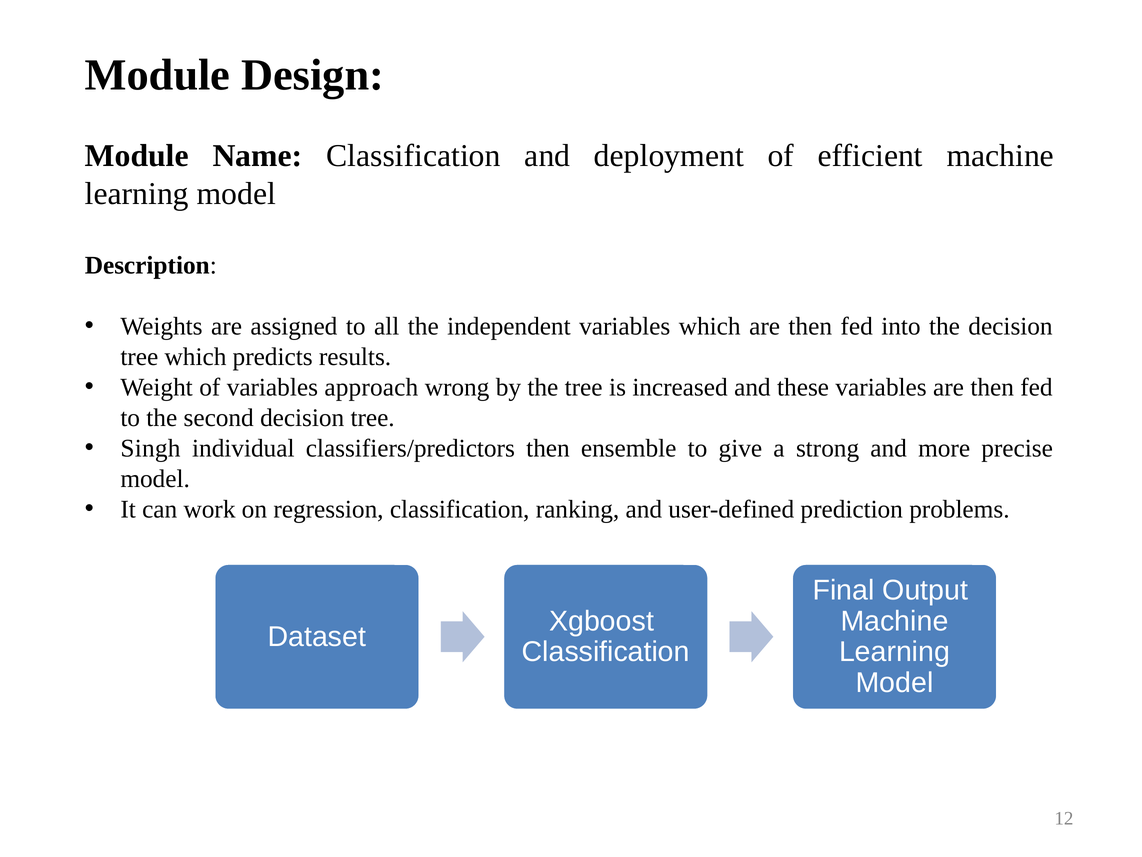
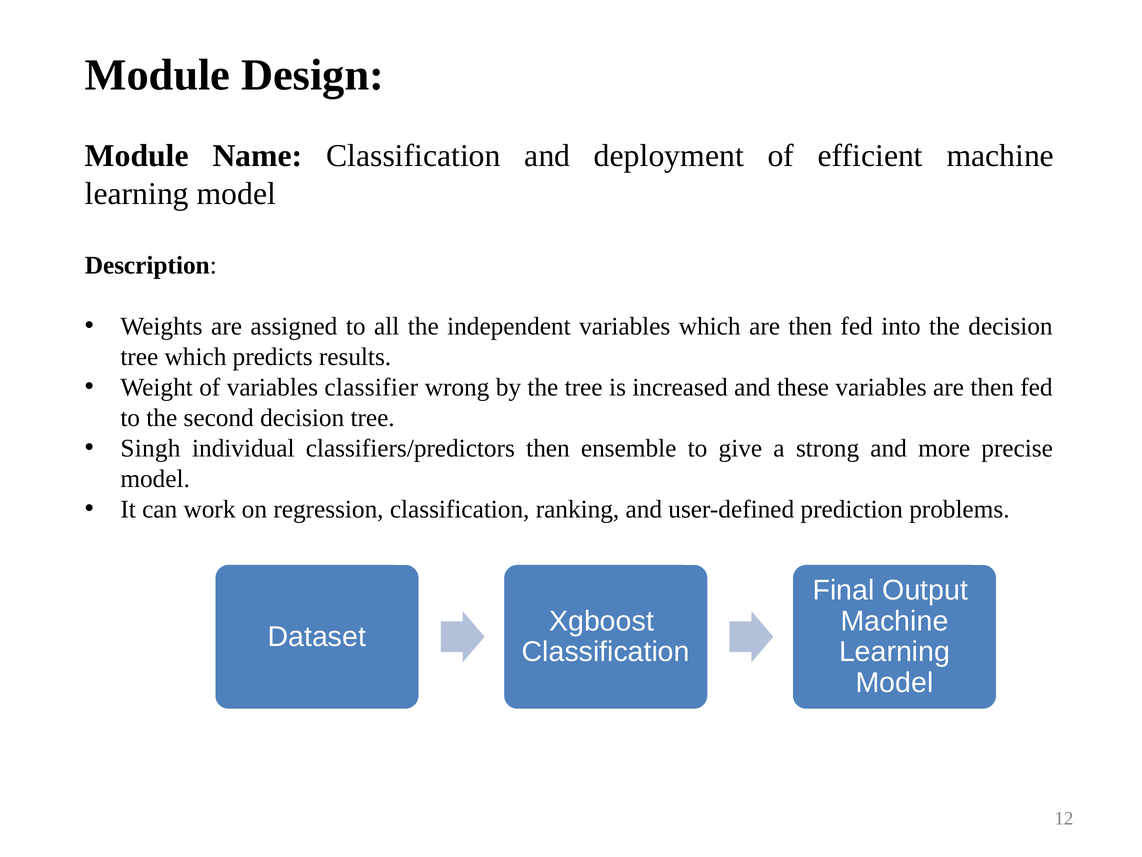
approach: approach -> classifier (371, 387)
